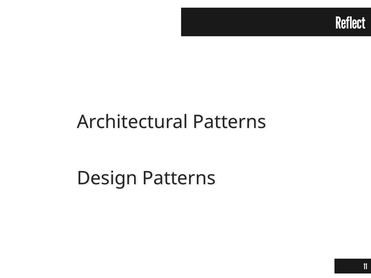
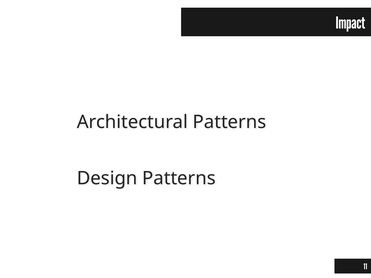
Reflect: Reflect -> Impact (350, 23)
